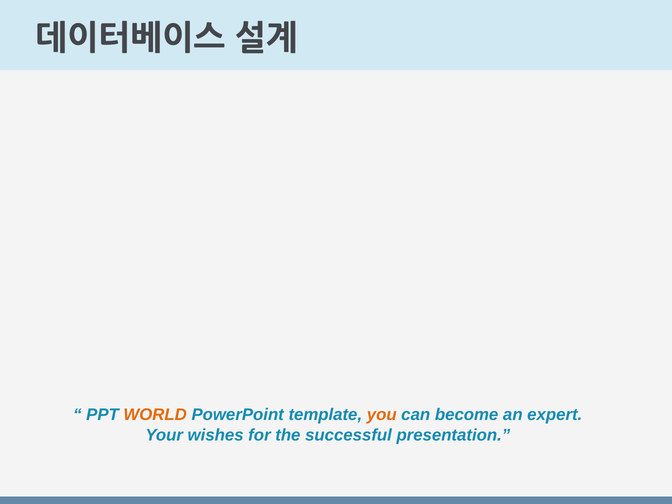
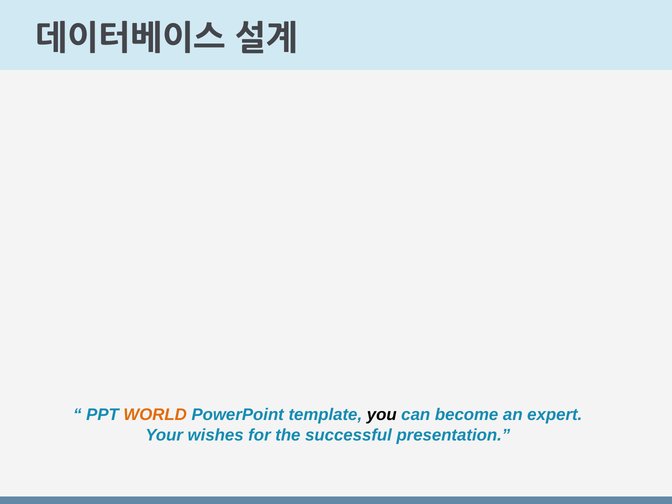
you colour: orange -> black (382, 415)
